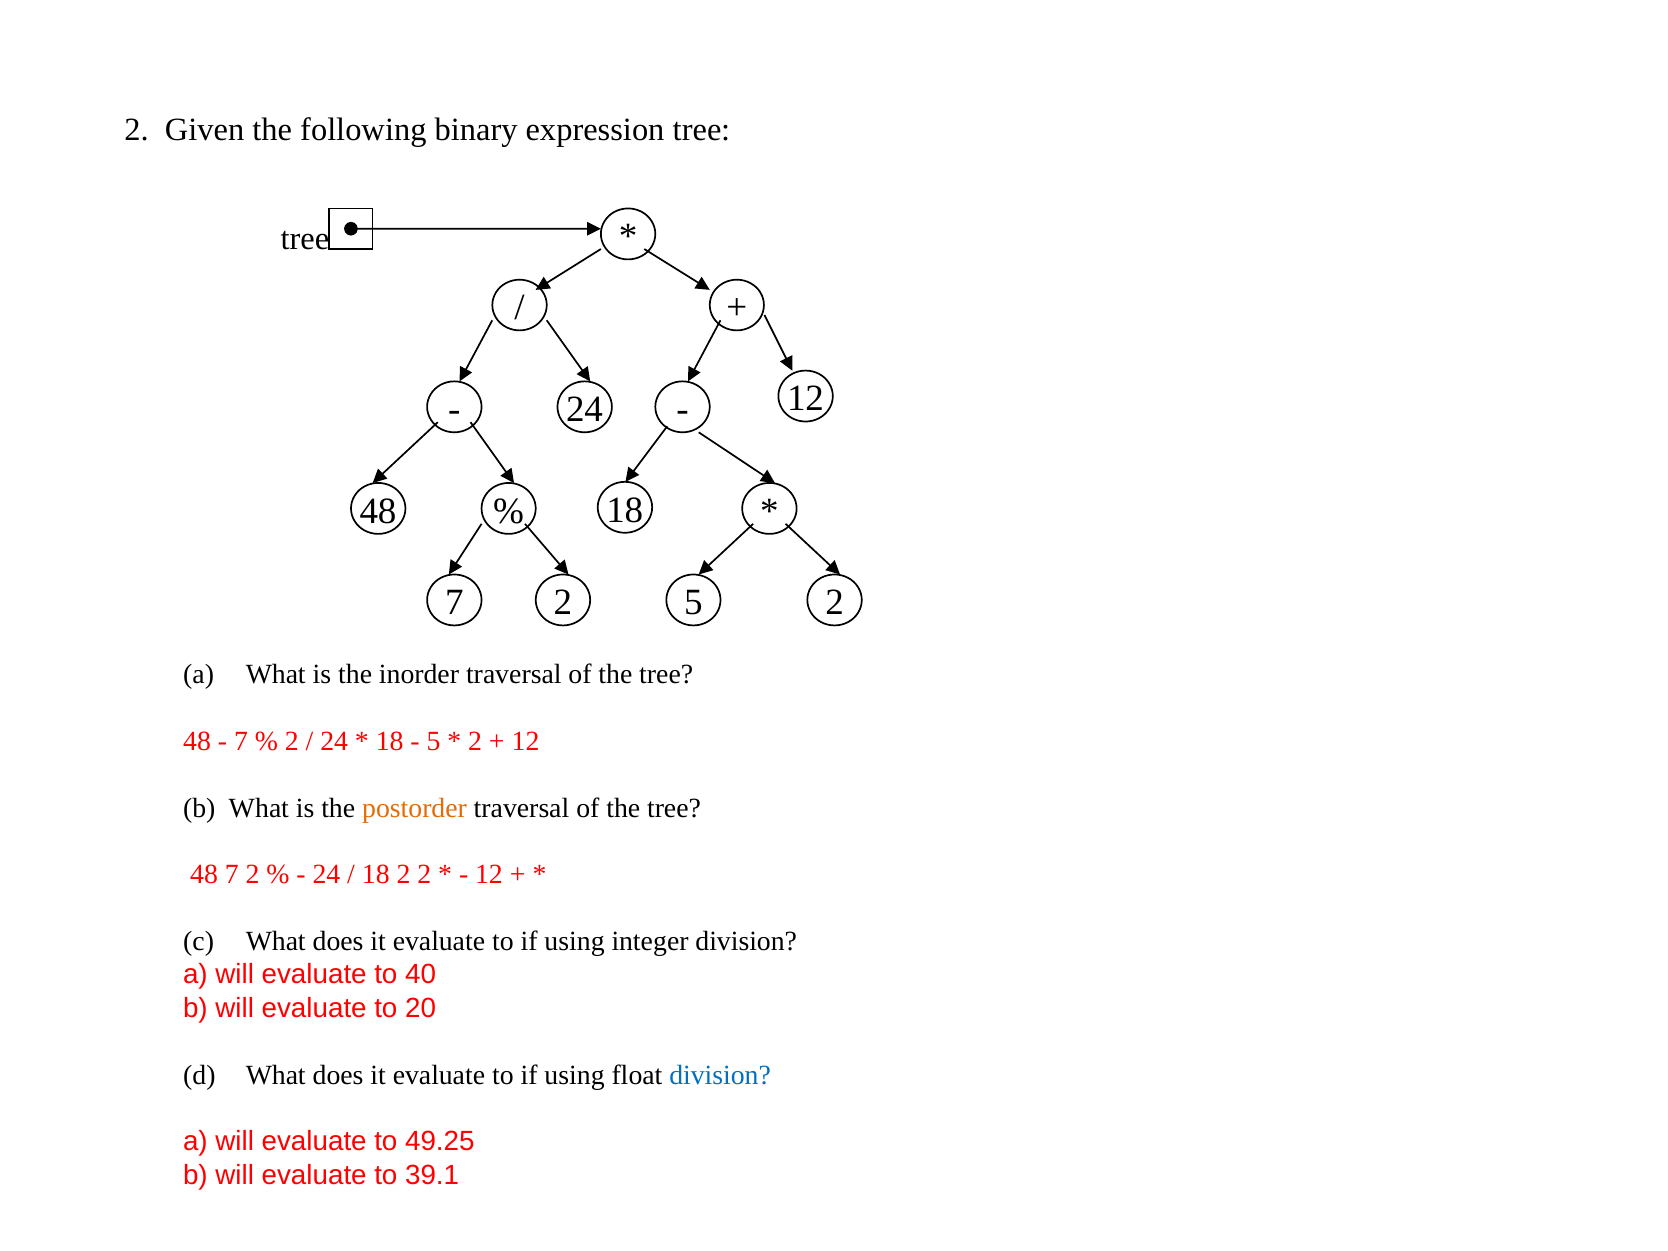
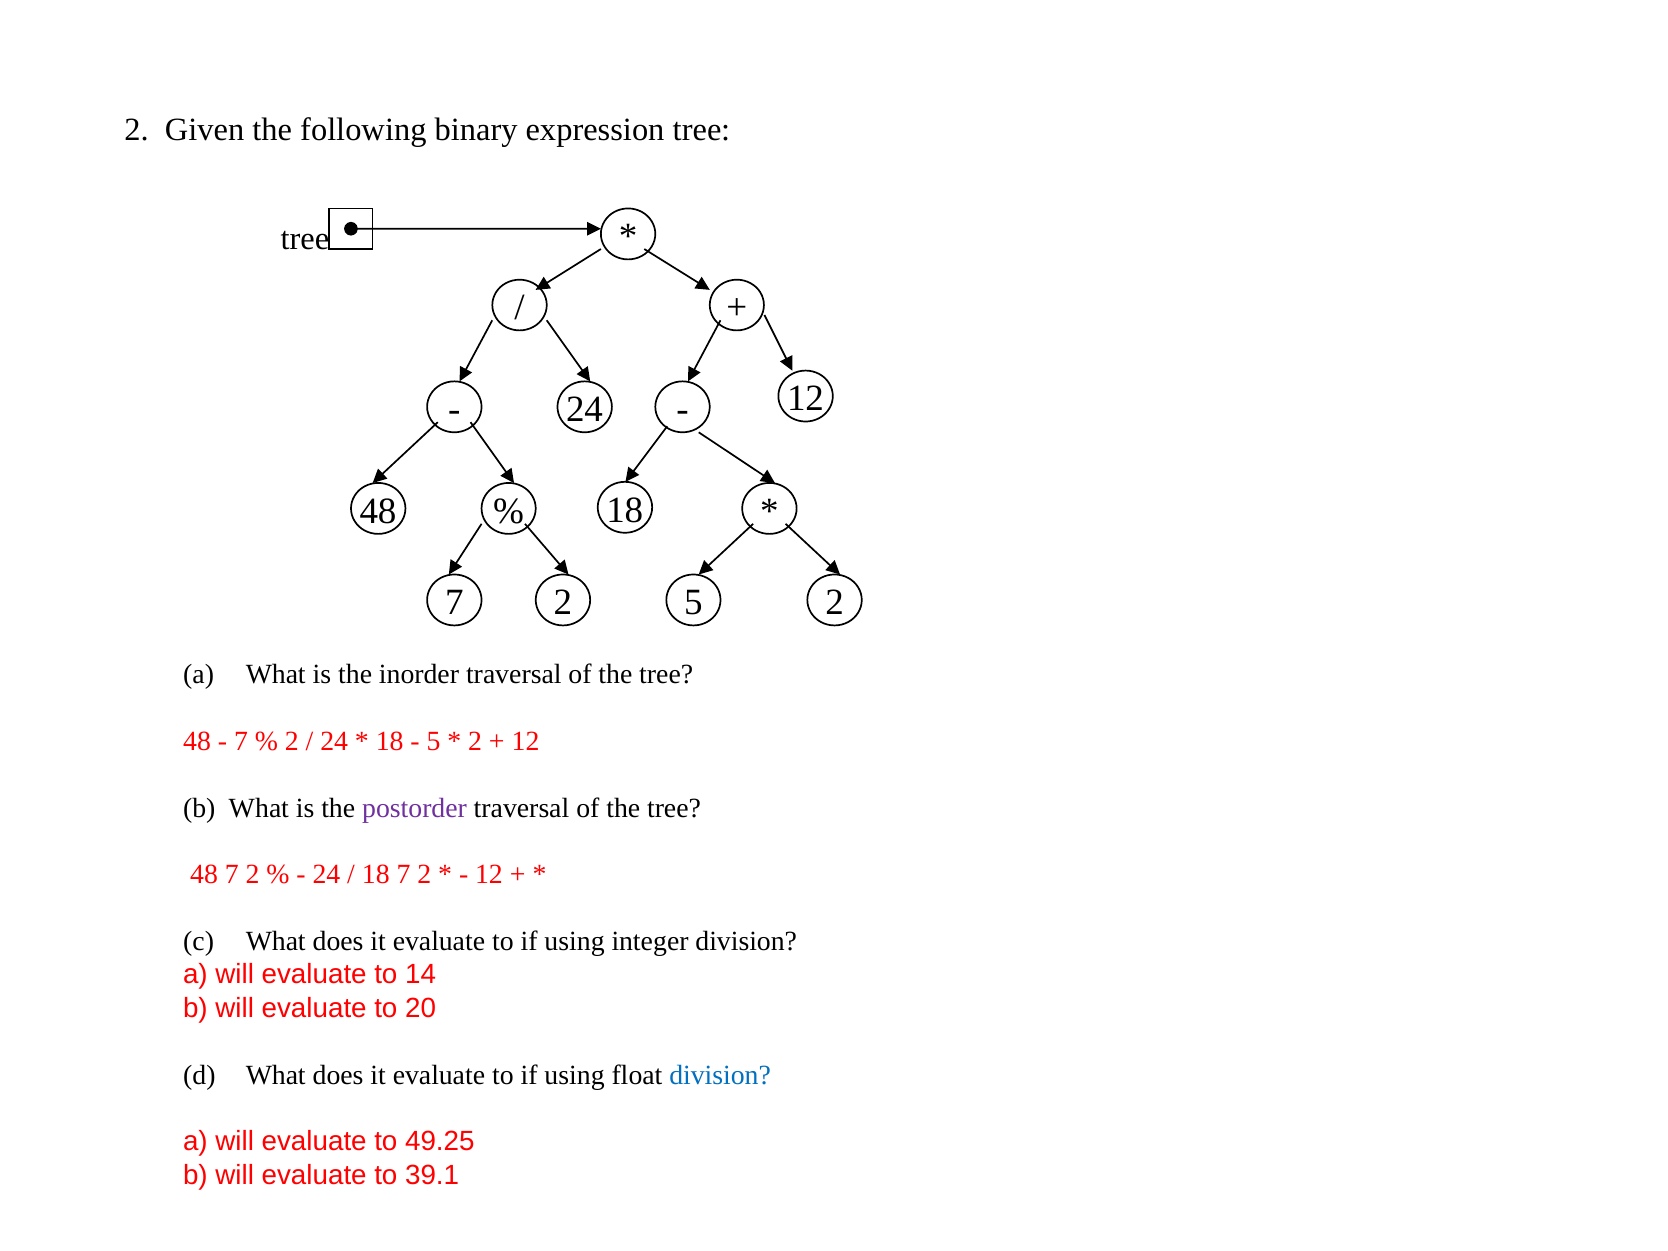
postorder colour: orange -> purple (415, 808)
18 2: 2 -> 7 (404, 875)
40: 40 -> 14 (421, 975)
